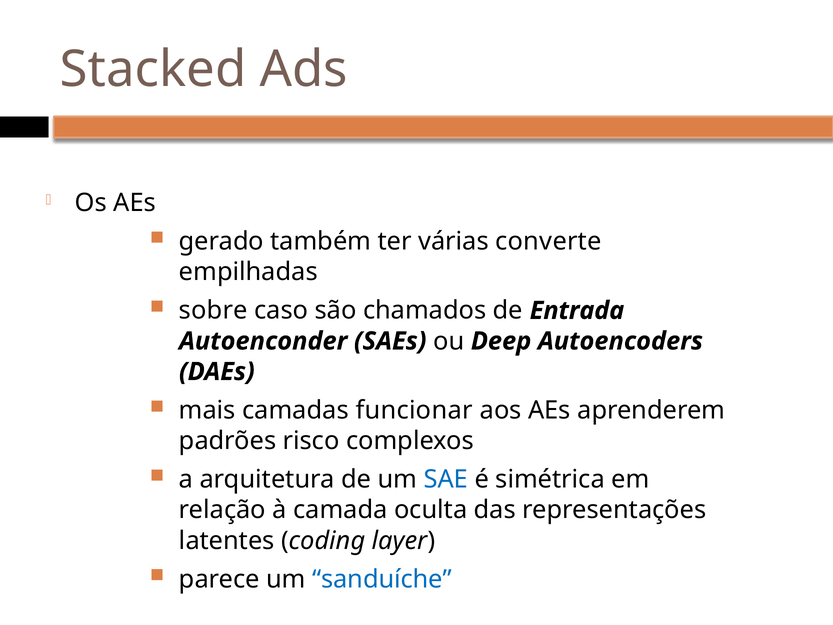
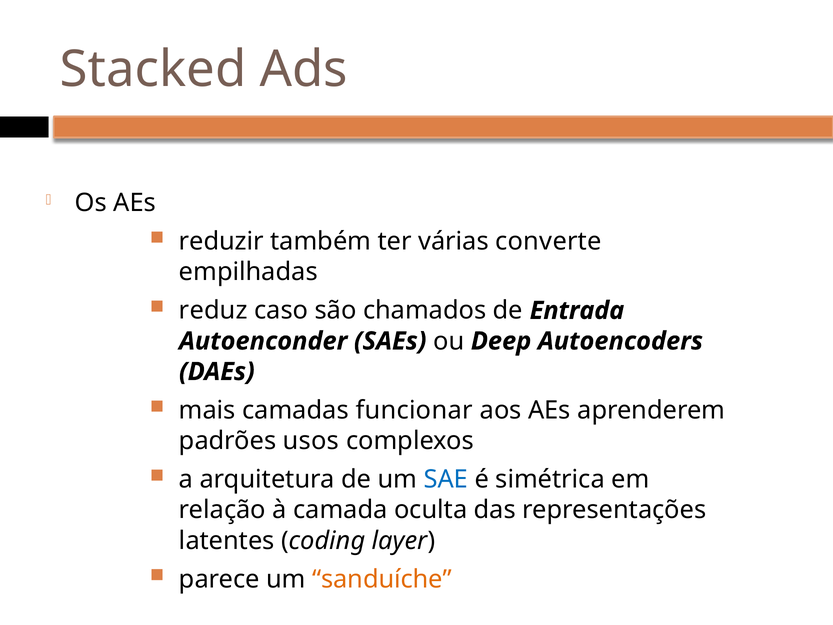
gerado: gerado -> reduzir (221, 241)
sobre: sobre -> reduz (213, 310)
risco: risco -> usos (311, 441)
sanduíche colour: blue -> orange (382, 579)
